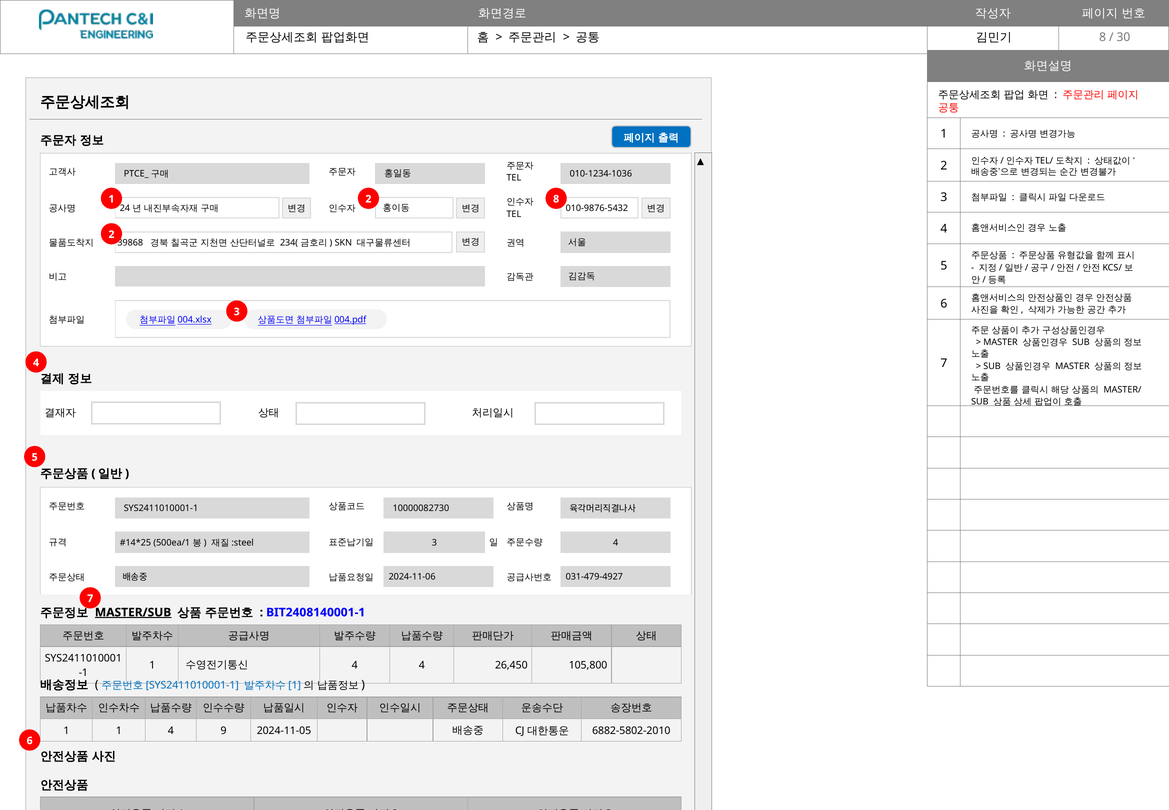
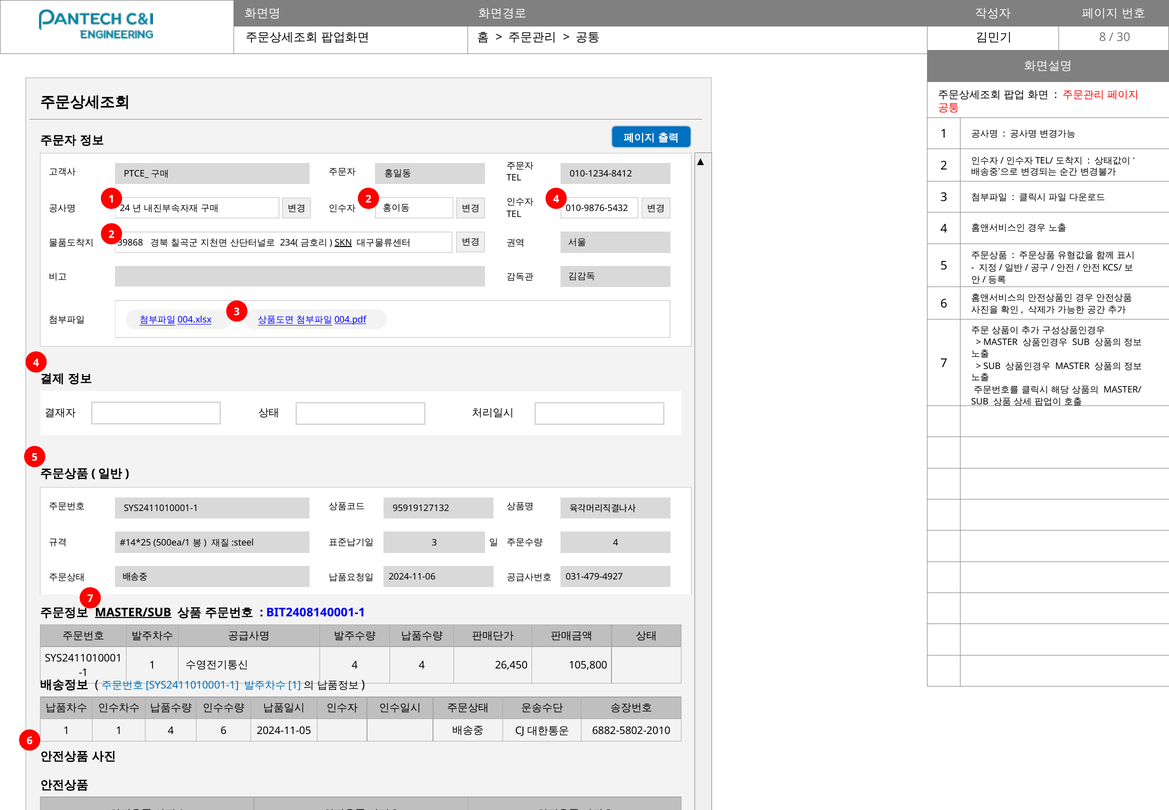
010-1234-1036: 010-1234-1036 -> 010-1234-8412 (601, 174)
2 8: 8 -> 4 (556, 199)
SKN underline: none -> present (343, 242)
10000082730: 10000082730 -> 95919127132 (421, 508)
4 9: 9 -> 6 (224, 730)
